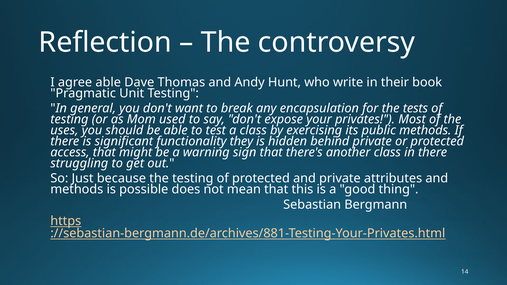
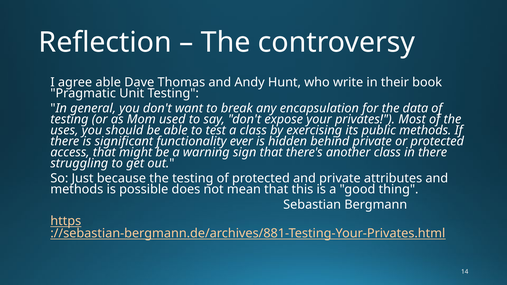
tests: tests -> data (415, 109)
they: they -> ever (241, 141)
